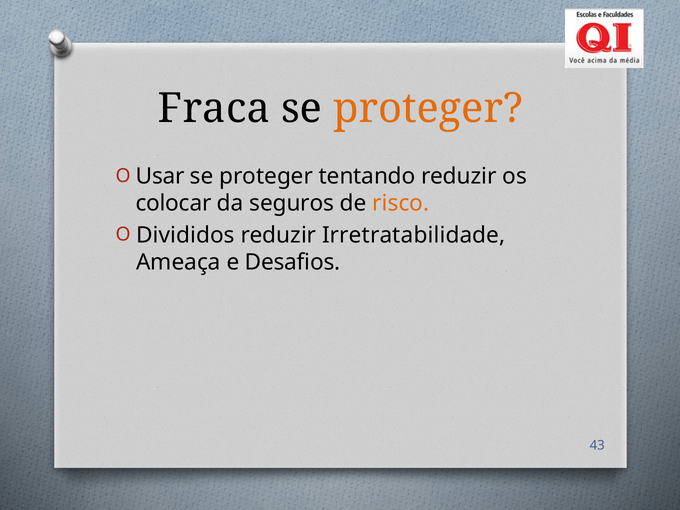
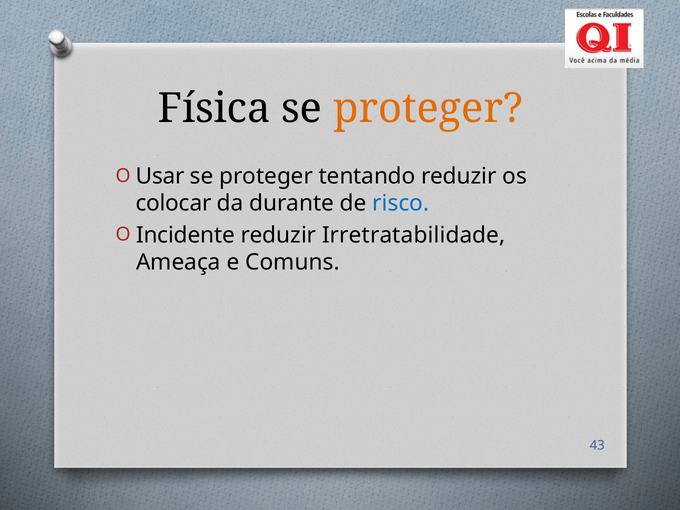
Fraca: Fraca -> Física (214, 108)
seguros: seguros -> durante (292, 203)
risco colour: orange -> blue (401, 203)
Divididos: Divididos -> Incidente (186, 235)
Desafios: Desafios -> Comuns (292, 262)
